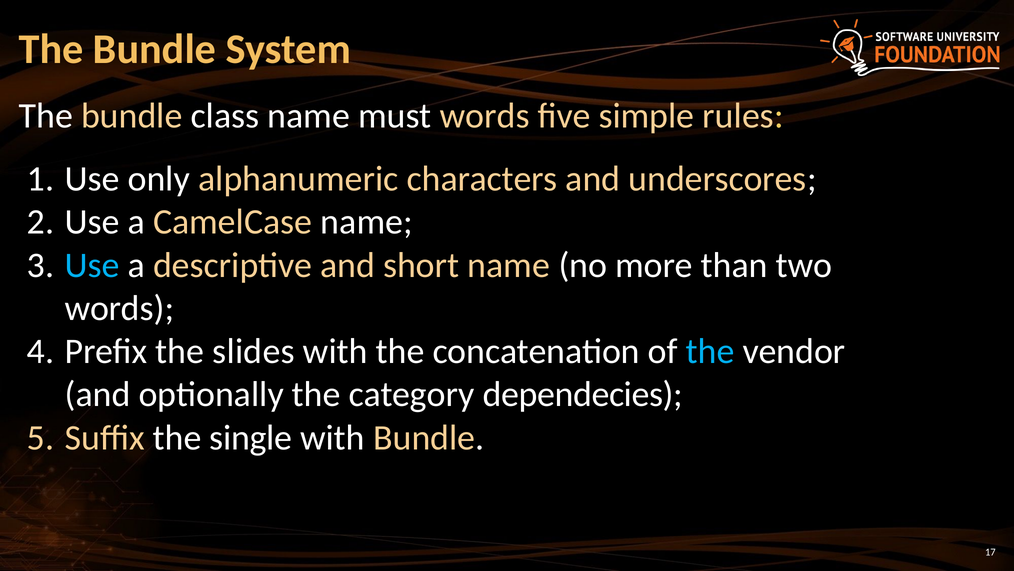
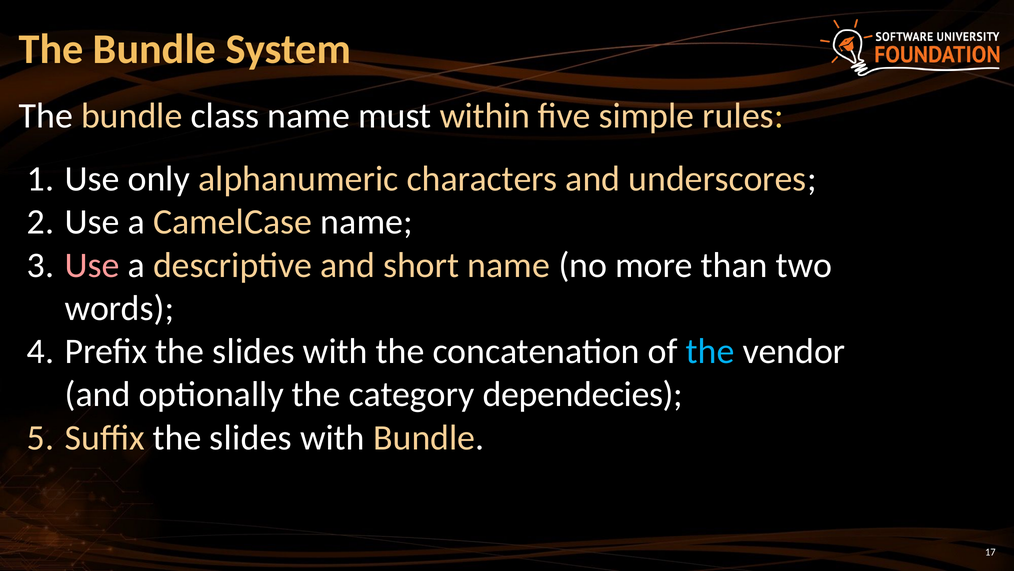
must words: words -> within (485, 116)
Use colour: light blue -> pink (92, 265)
Suffix the single: single -> slides (251, 438)
